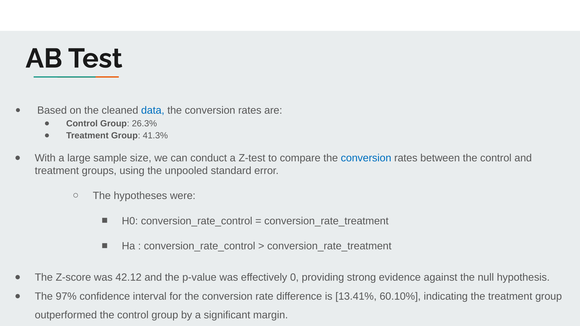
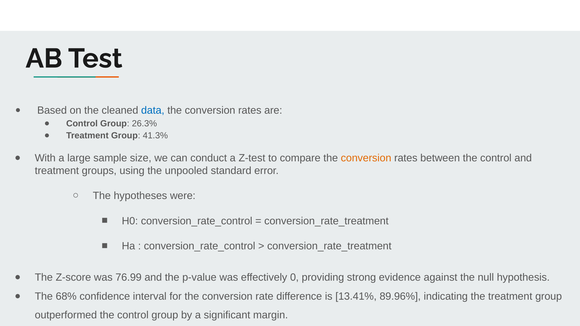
conversion colour: blue -> orange (366, 158)
42.12: 42.12 -> 76.99 (129, 278)
97%: 97% -> 68% (66, 297)
60.10%: 60.10% -> 89.96% (400, 297)
